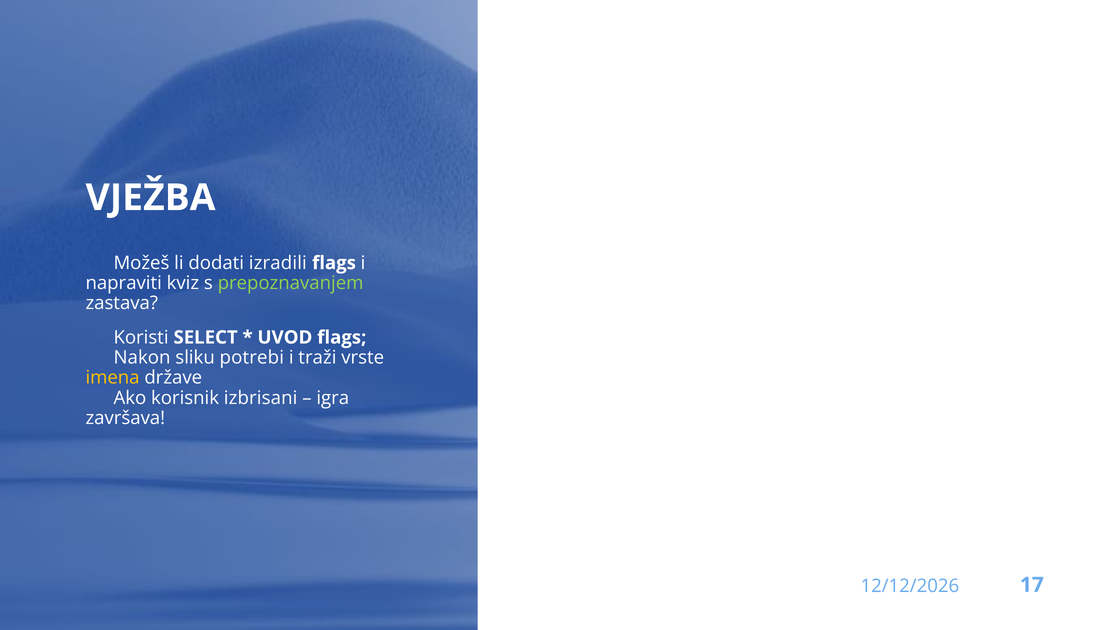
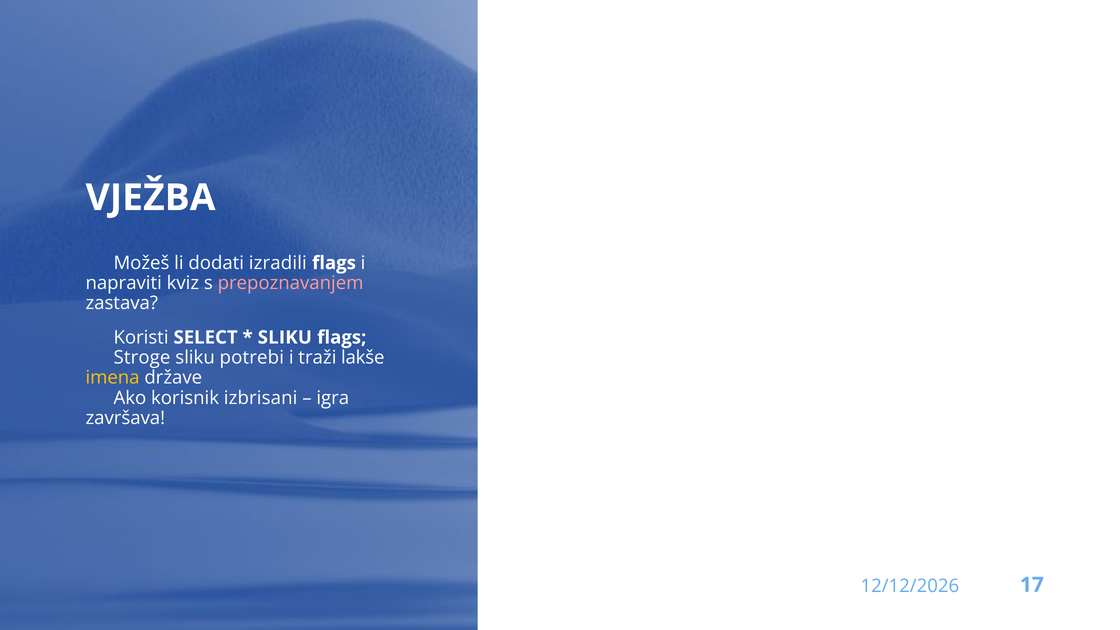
prepoznavanjem colour: light green -> pink (291, 283)
UVOD: UVOD -> SLIKU (285, 337)
Nakon: Nakon -> Stroge (142, 358)
vrste: vrste -> lakše (363, 358)
